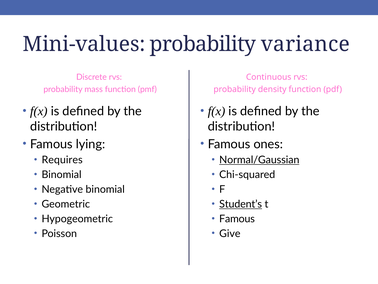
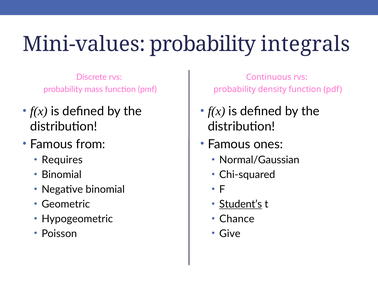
variance: variance -> integrals (305, 44)
lying: lying -> from (91, 144)
Normal/Gaussian underline: present -> none (259, 160)
Famous: Famous -> Chance (237, 219)
